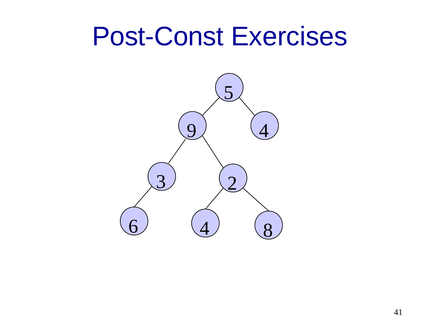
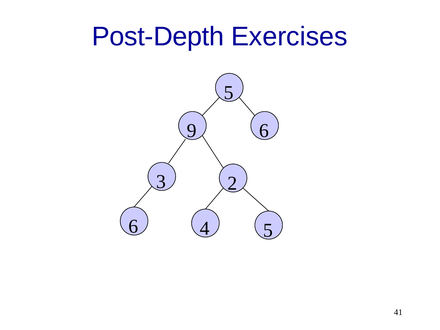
Post-Const: Post-Const -> Post-Depth (158, 37)
9 4: 4 -> 6 (264, 131)
4 8: 8 -> 5 (268, 230)
